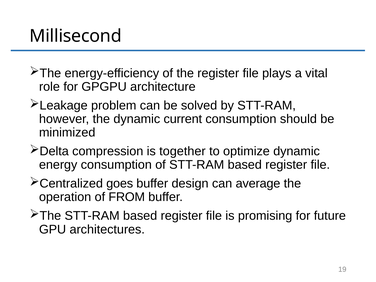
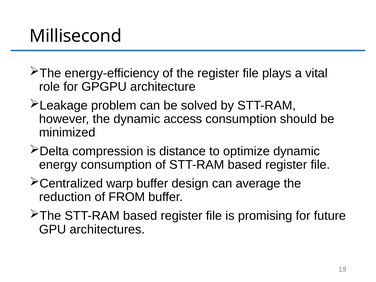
current: current -> access (183, 119)
together: together -> distance (183, 151)
goes: goes -> warp (120, 184)
operation: operation -> reduction (65, 197)
